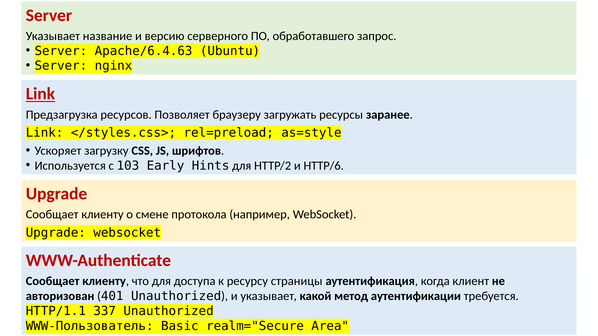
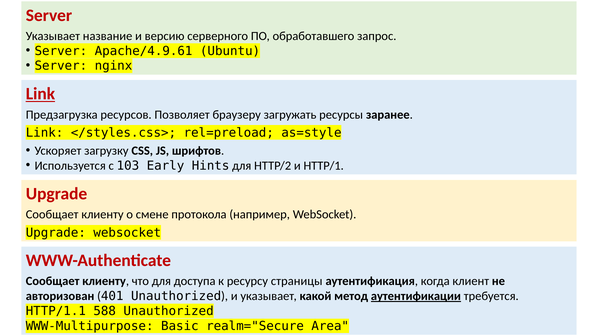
Apache/6.4.63: Apache/6.4.63 -> Apache/4.9.61 (144, 51)
HTTP/6: HTTP/6 -> HTTP/1 (324, 166)
аутентификации underline: none -> present (416, 296)
337: 337 -> 588 (105, 311)
WWW-Пользователь: WWW-Пользователь -> WWW-Multipurpose (90, 326)
